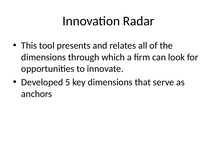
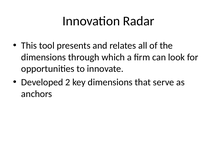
5: 5 -> 2 (68, 82)
